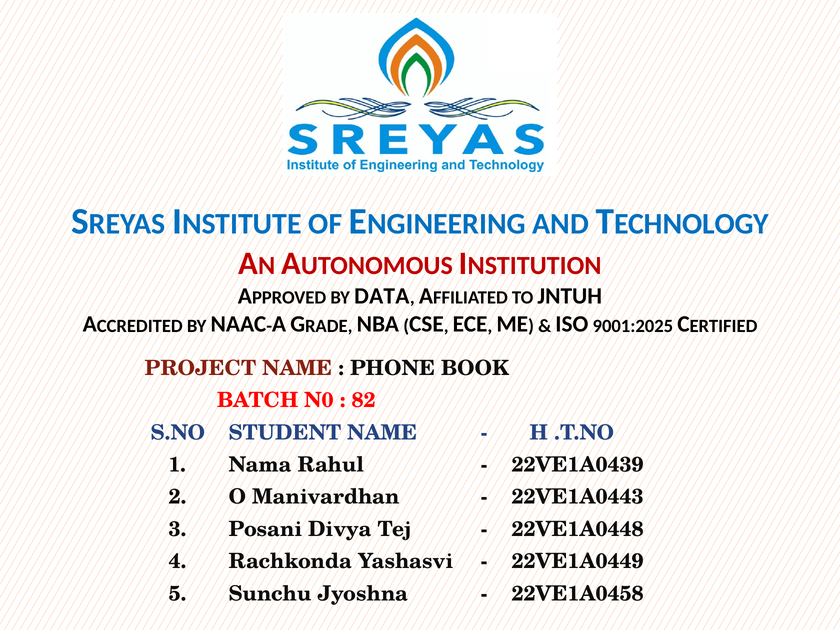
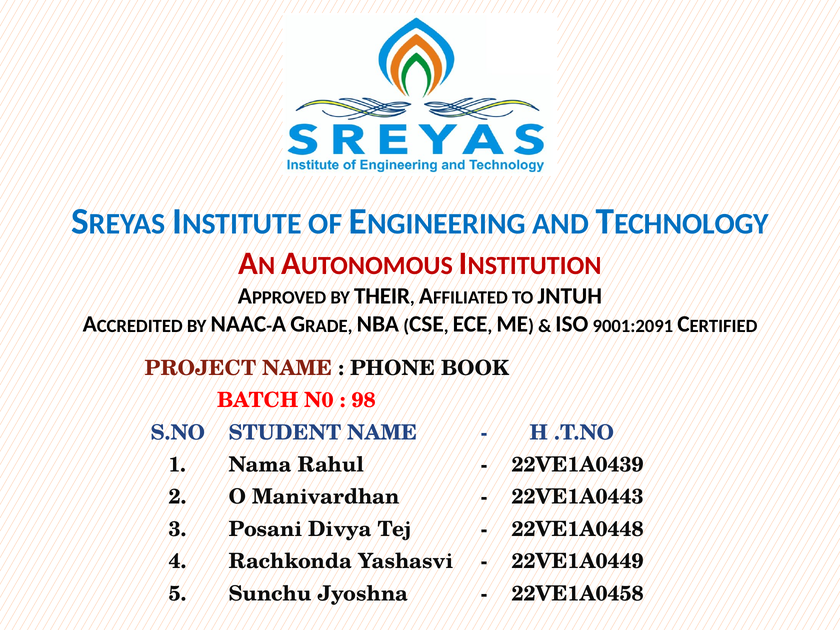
DATA: DATA -> THEIR (382, 296)
9001:2025: 9001:2025 -> 9001:2091 (633, 326)
82: 82 -> 98 (364, 400)
